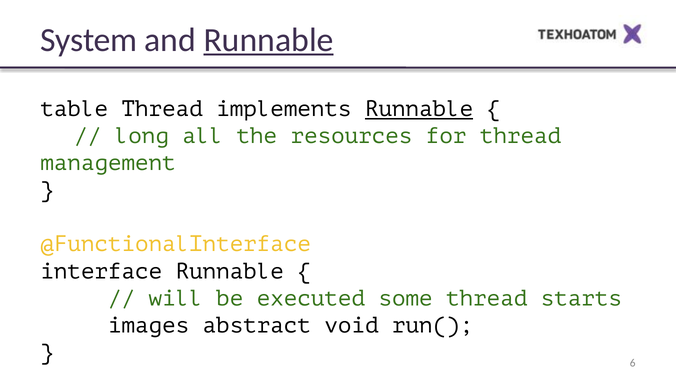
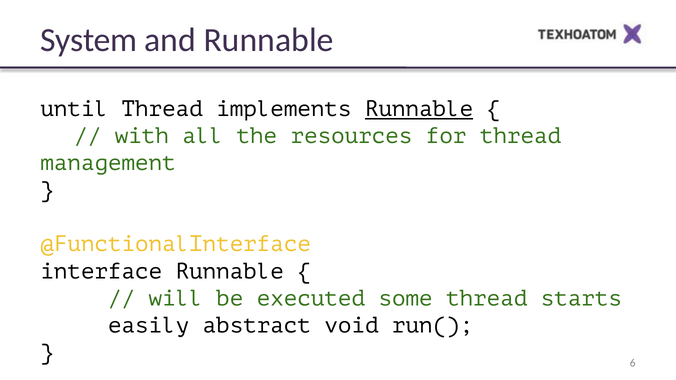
Runnable underline: present -> none (269, 40)
table: table -> until (74, 109)
long: long -> with (142, 136)
images: images -> easily (149, 325)
